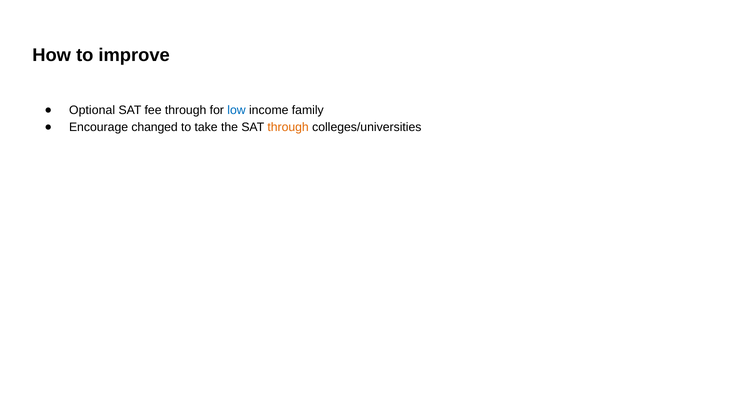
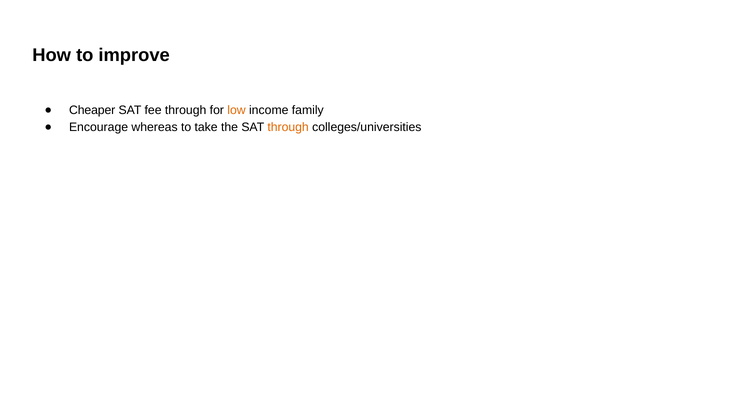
Optional: Optional -> Cheaper (92, 110)
low colour: blue -> orange (236, 110)
changed: changed -> whereas (155, 127)
